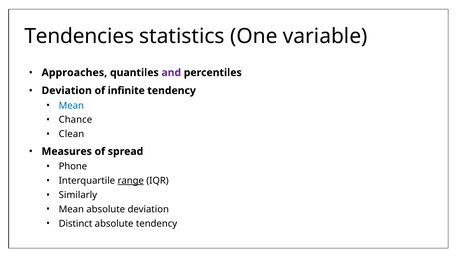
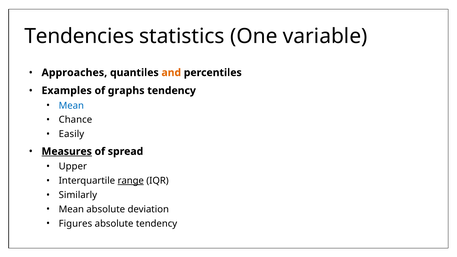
and colour: purple -> orange (171, 73)
Deviation: Deviation -> Examples (67, 91)
infinite: infinite -> graphs (126, 91)
Clean: Clean -> Easily (71, 134)
Measures underline: none -> present (67, 151)
Phone: Phone -> Upper (73, 166)
Distinct: Distinct -> Figures (75, 224)
